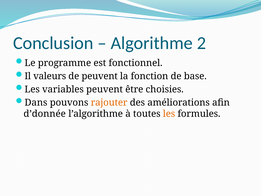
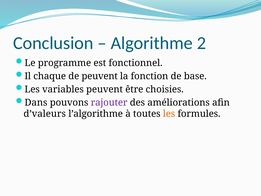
valeurs: valeurs -> chaque (50, 76)
rajouter colour: orange -> purple (109, 102)
d’donnée: d’donnée -> d’valeurs (45, 114)
